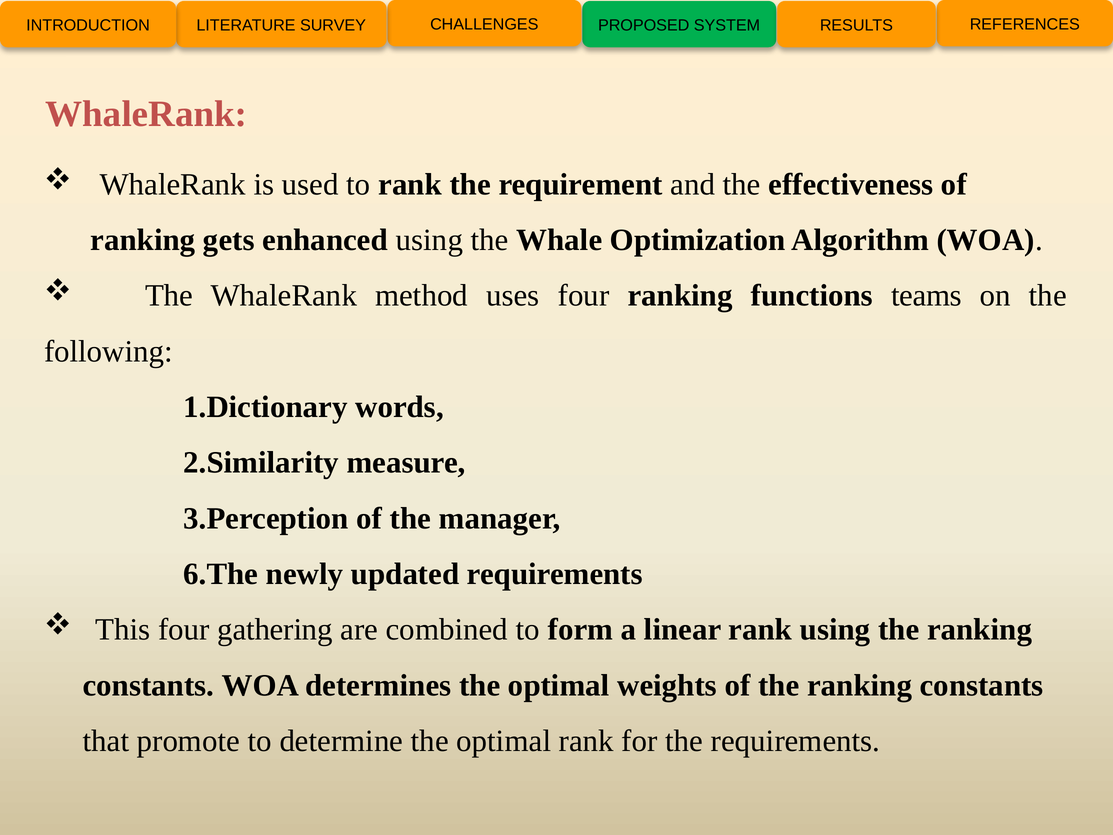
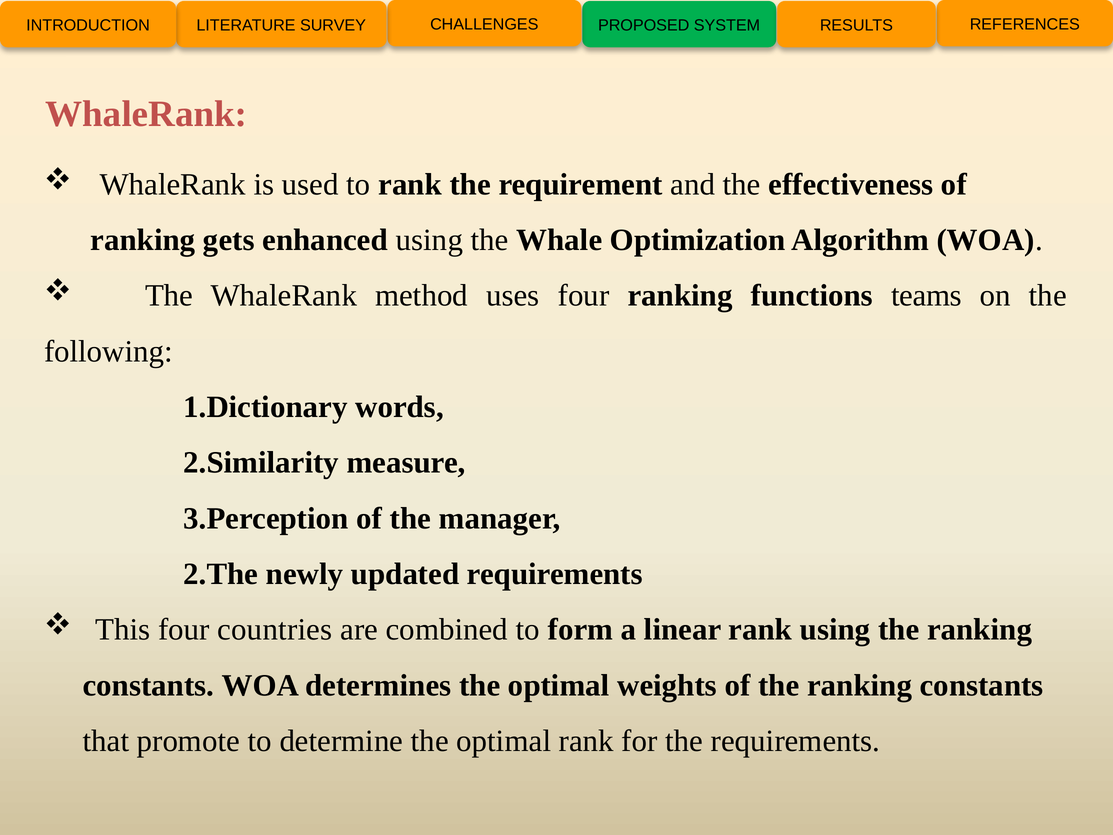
6.The: 6.The -> 2.The (221, 574)
gathering: gathering -> countries (275, 630)
